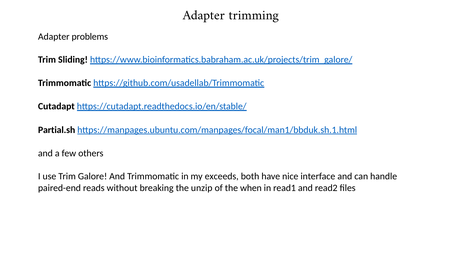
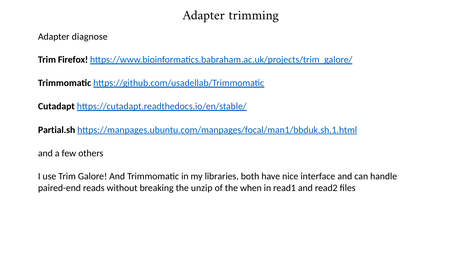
problems: problems -> diagnose (90, 37)
Sliding: Sliding -> Firefox (73, 60)
exceeds: exceeds -> libraries (222, 176)
